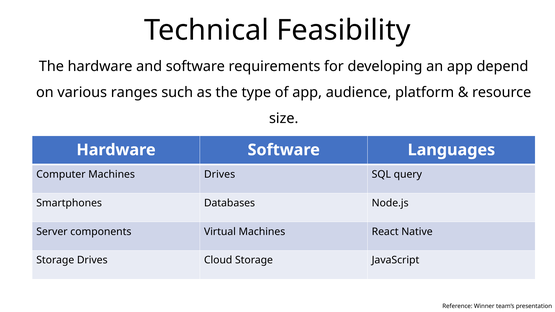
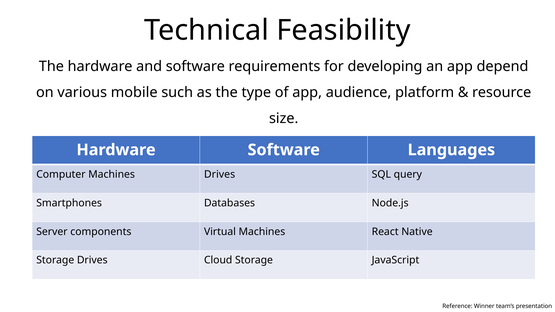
ranges: ranges -> mobile (134, 93)
